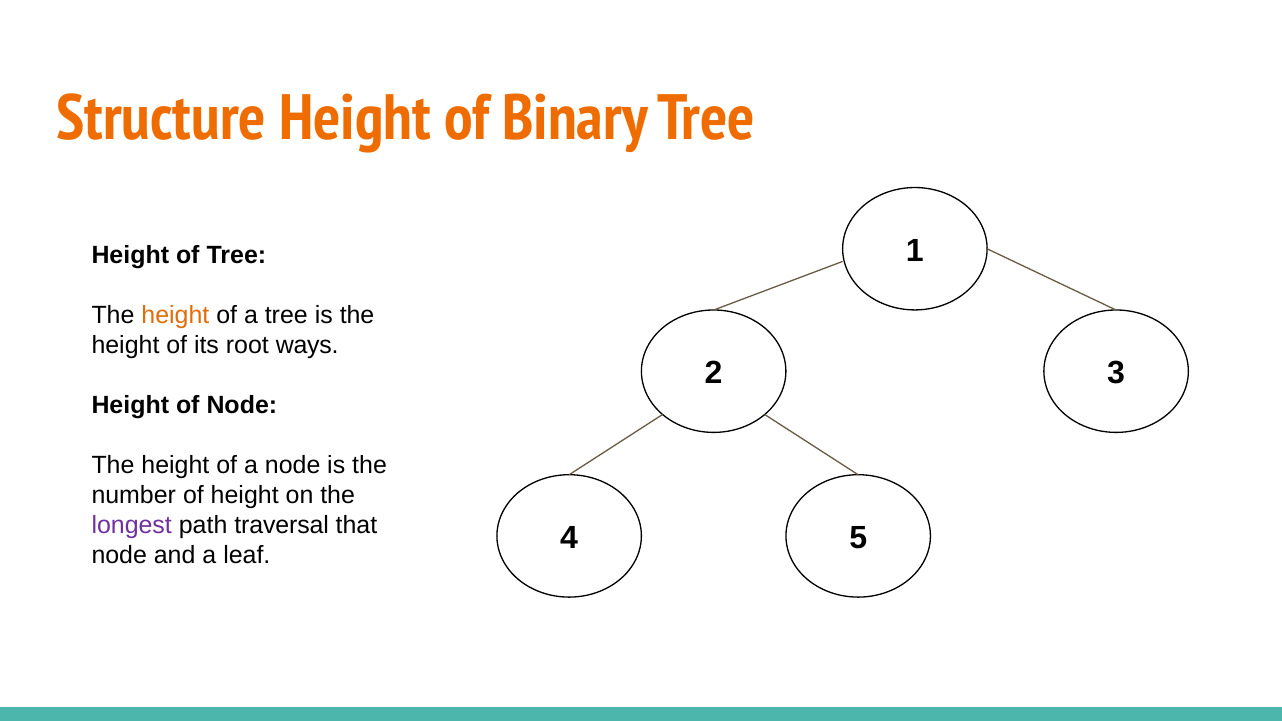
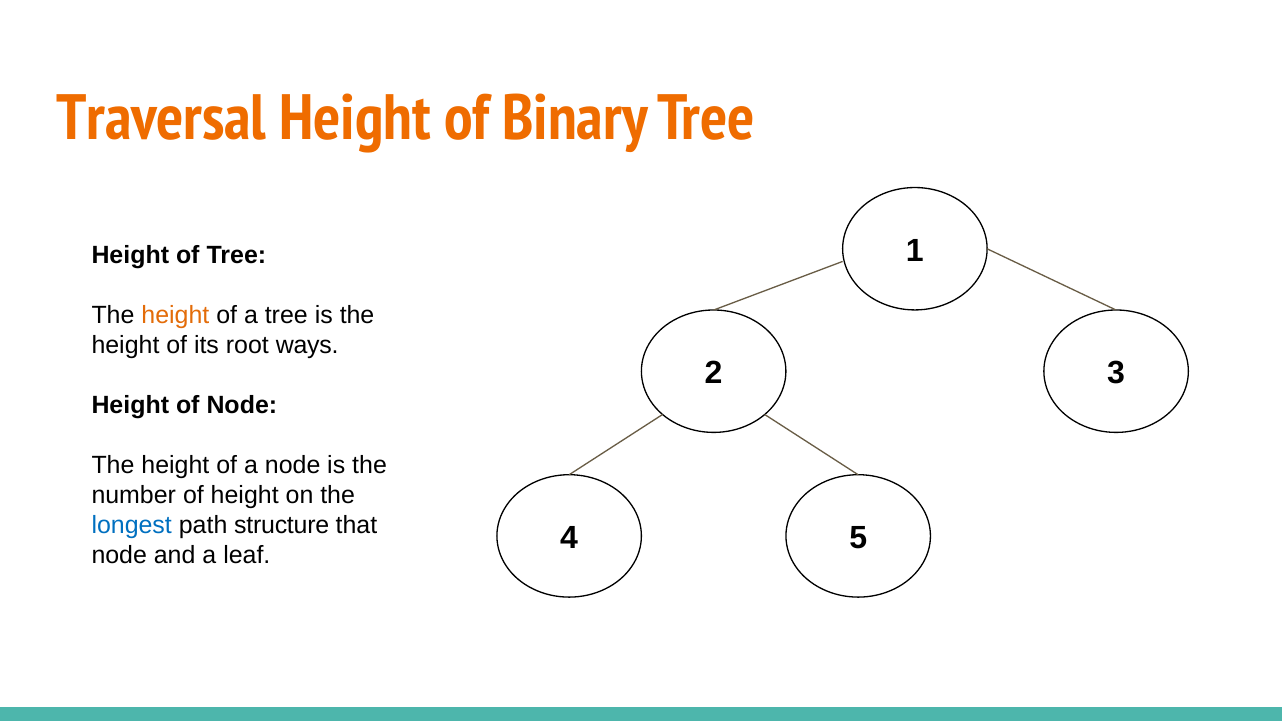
Structure: Structure -> Traversal (162, 118)
longest colour: purple -> blue (132, 525)
traversal: traversal -> structure (282, 525)
